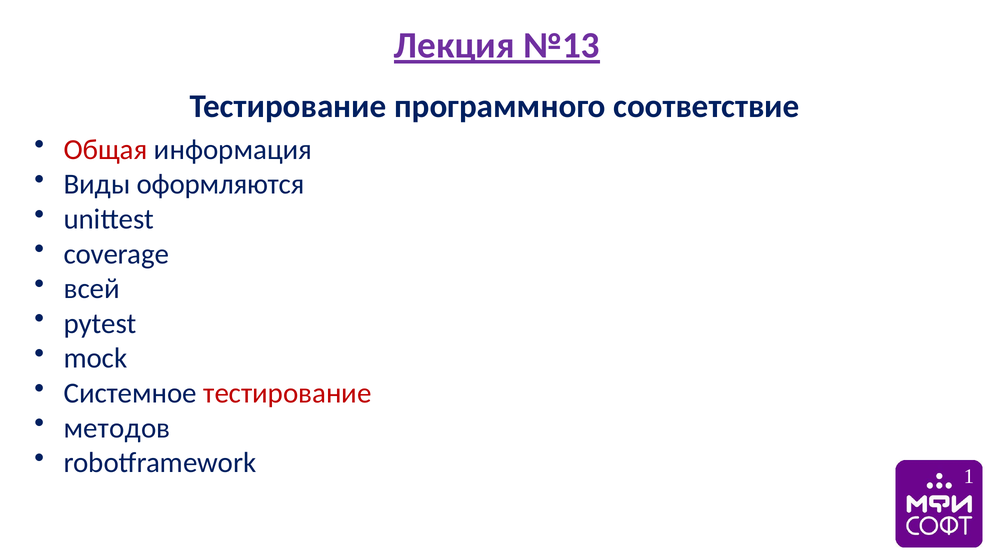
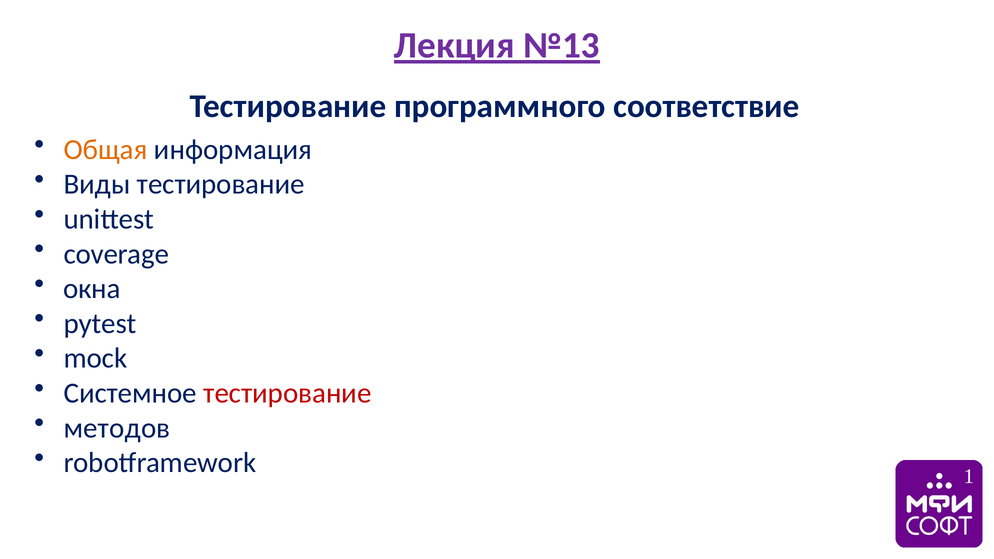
Общая colour: red -> orange (106, 150)
Виды оформляются: оформляются -> тестирование (221, 184)
всей: всей -> окна (92, 289)
